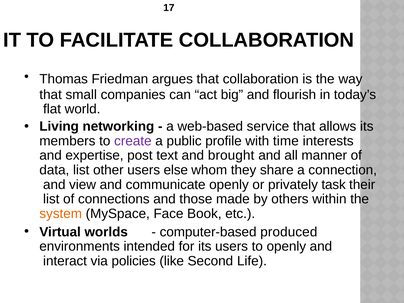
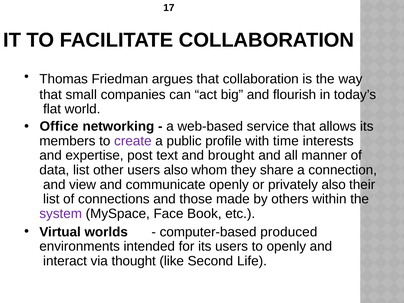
Living: Living -> Office (59, 126)
users else: else -> also (176, 170)
privately task: task -> also (334, 185)
system colour: orange -> purple (61, 214)
policies: policies -> thought (134, 261)
